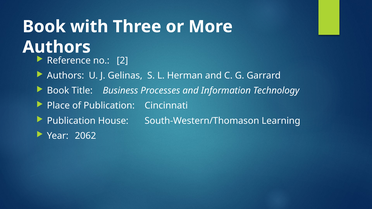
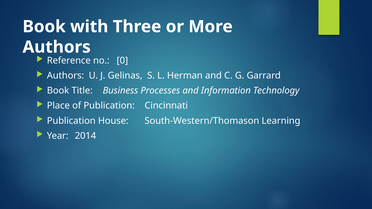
2: 2 -> 0 (122, 61)
2062: 2062 -> 2014 (85, 136)
